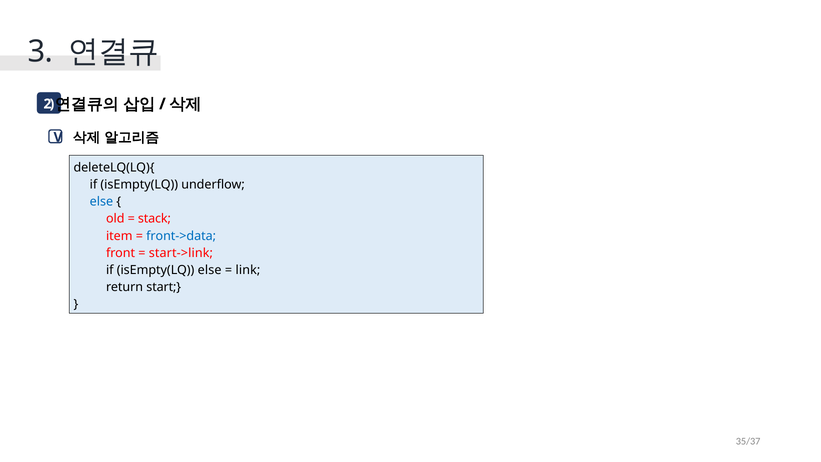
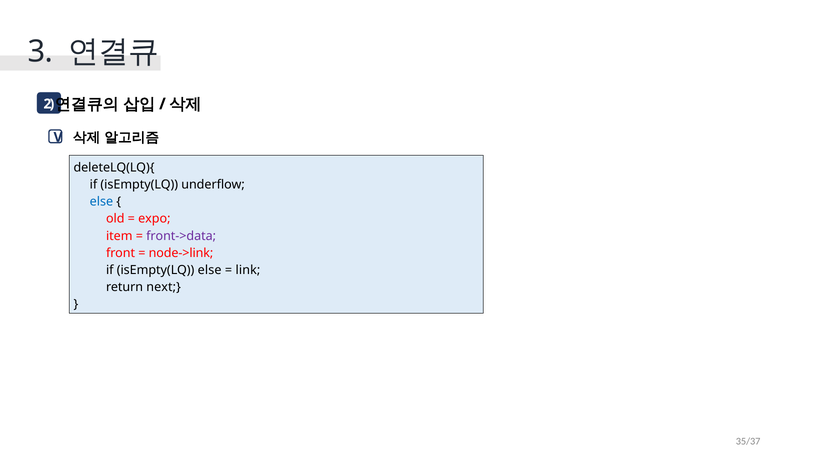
stack: stack -> expo (154, 219)
front->data colour: blue -> purple (181, 236)
start->link: start->link -> node->link (181, 253)
start: start -> next (164, 287)
